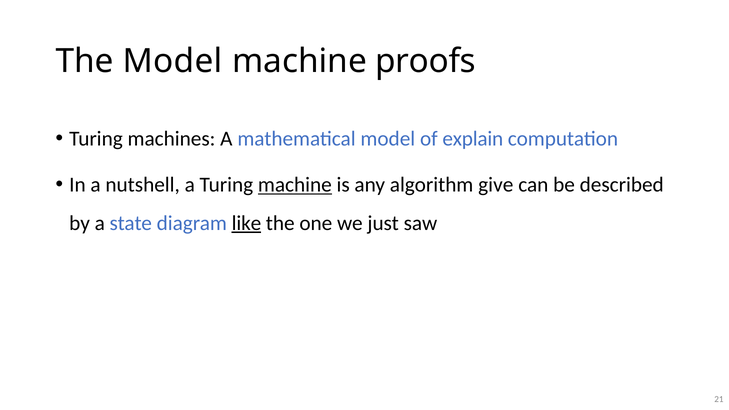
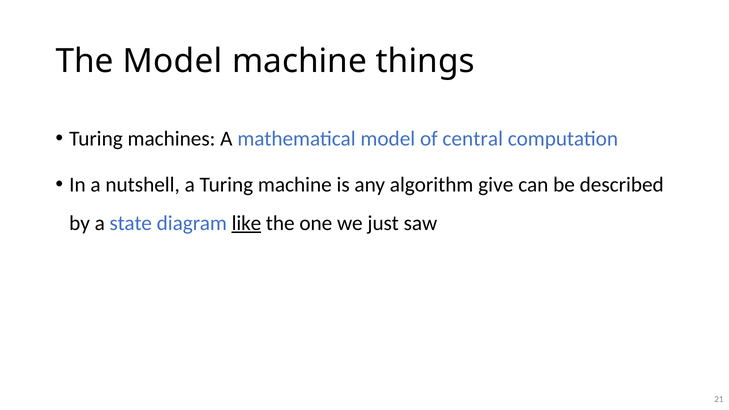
proofs: proofs -> things (425, 61)
explain: explain -> central (473, 139)
machine underline: present -> none (295, 185)
